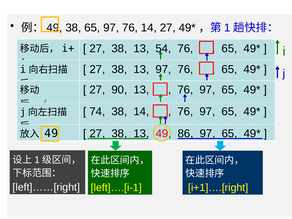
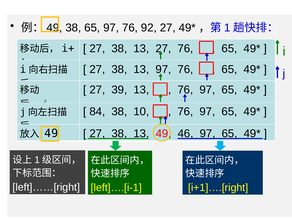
76 14: 14 -> 92 (149, 28)
13 54: 54 -> 27 (163, 49)
90: 90 -> 39 (119, 90)
74: 74 -> 84 (97, 112)
38 14: 14 -> 10 (141, 112)
86: 86 -> 46 (186, 134)
